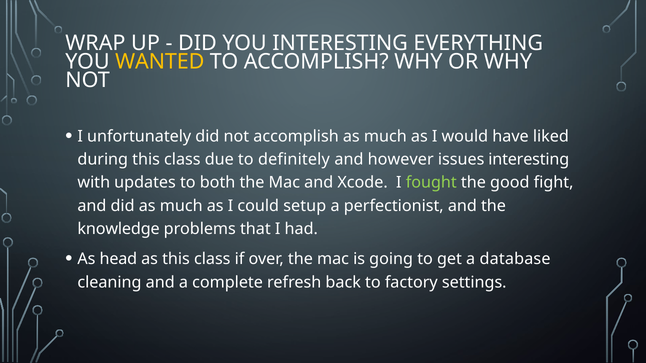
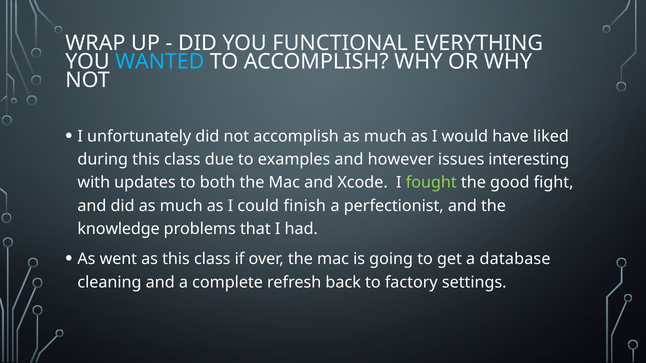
YOU INTERESTING: INTERESTING -> FUNCTIONAL (340, 43)
WANTED colour: yellow -> light blue (160, 62)
definitely: definitely -> examples (294, 160)
setup: setup -> finish (305, 206)
head: head -> went (118, 259)
